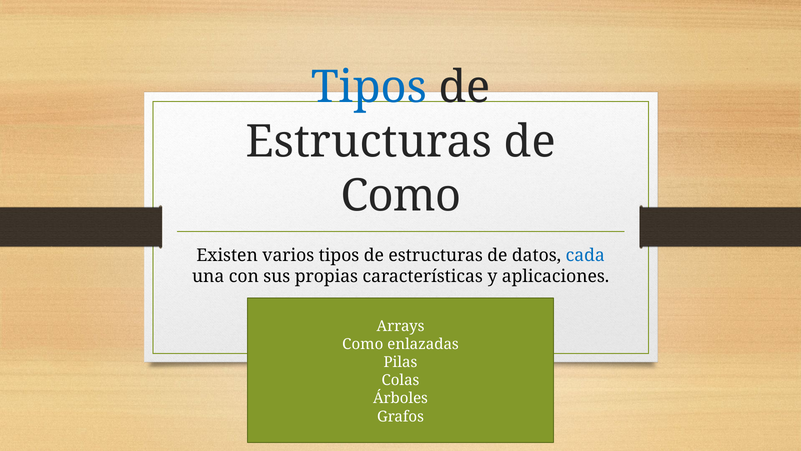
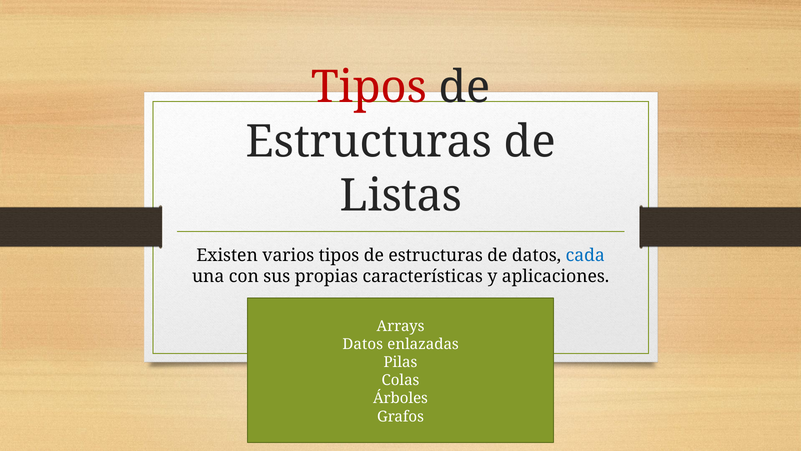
Tipos colour: blue -> red (369, 87)
Como: Como -> Listas (401, 196)
Como: Como -> Datos (363, 344)
